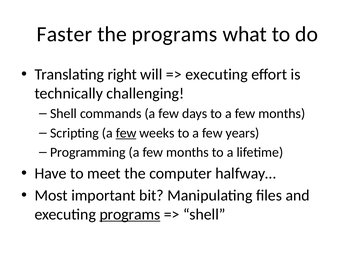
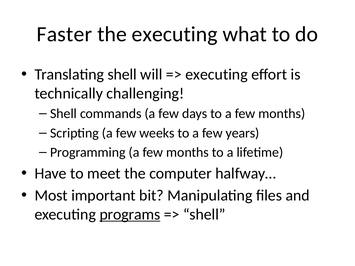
the programs: programs -> executing (175, 34)
Translating right: right -> shell (122, 74)
few underline: present -> none (126, 133)
